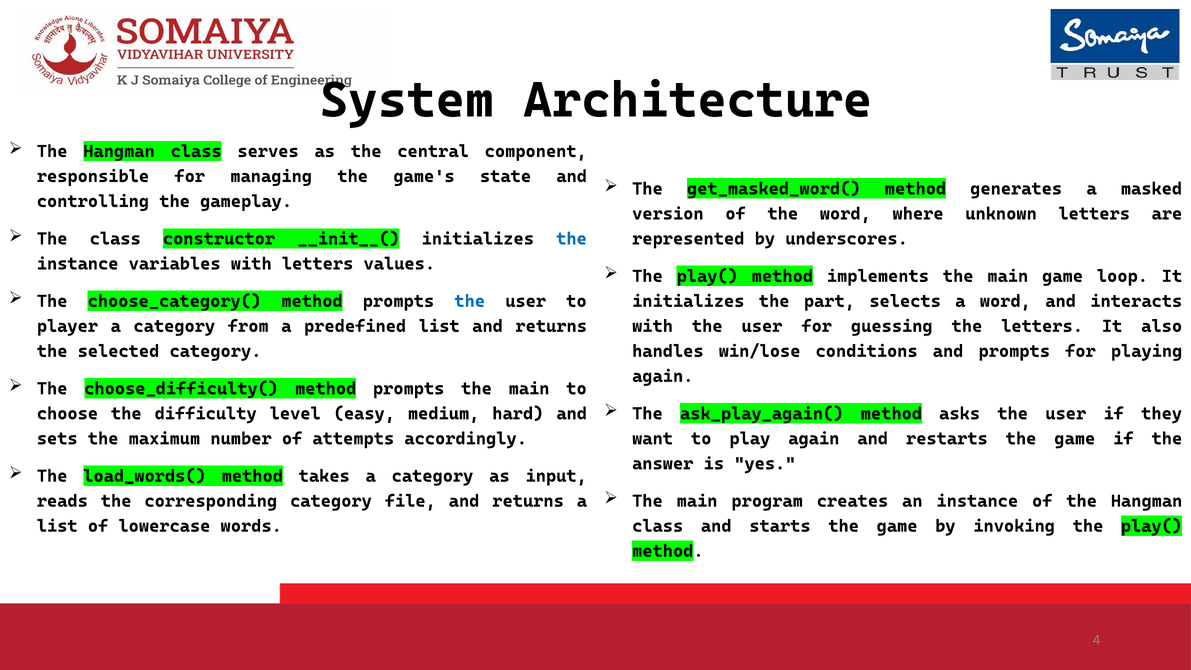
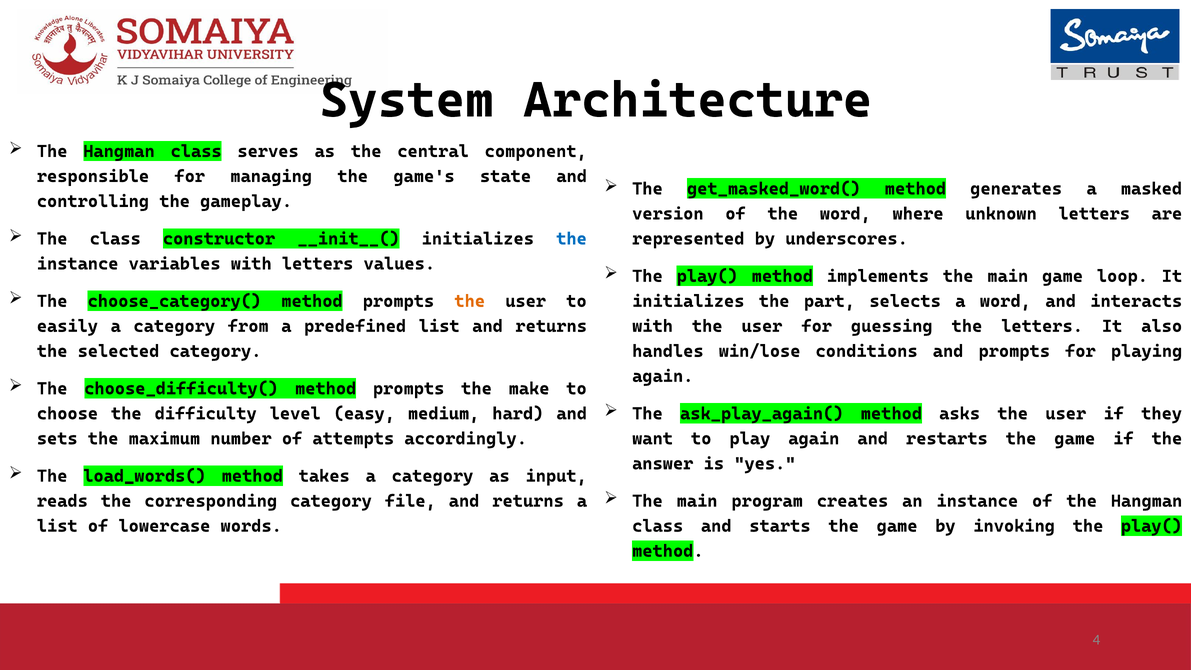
the colour: blue -> orange (470, 301)
player: player -> easily (67, 326)
prompts the main: main -> make (529, 388)
